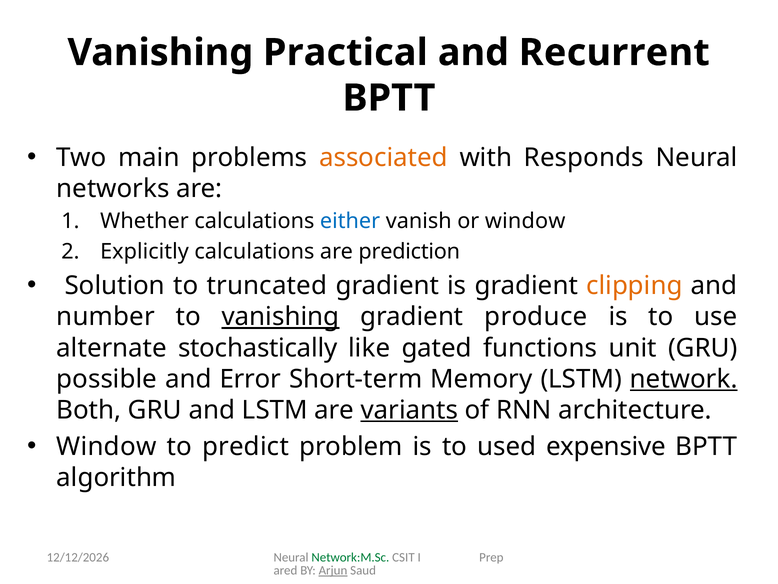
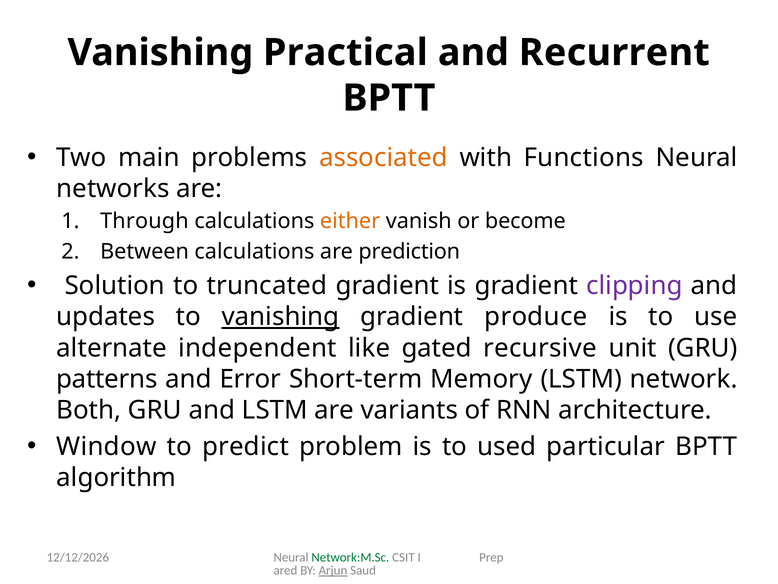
Responds: Responds -> Functions (584, 157)
Whether: Whether -> Through (144, 221)
either colour: blue -> orange (350, 221)
or window: window -> become (525, 221)
Explicitly: Explicitly -> Between (145, 251)
clipping colour: orange -> purple (634, 285)
number: number -> updates (106, 317)
stochastically: stochastically -> independent (257, 348)
functions: functions -> recursive (540, 348)
possible: possible -> patterns (107, 379)
network underline: present -> none (684, 379)
variants underline: present -> none (409, 410)
expensive: expensive -> particular (606, 446)
